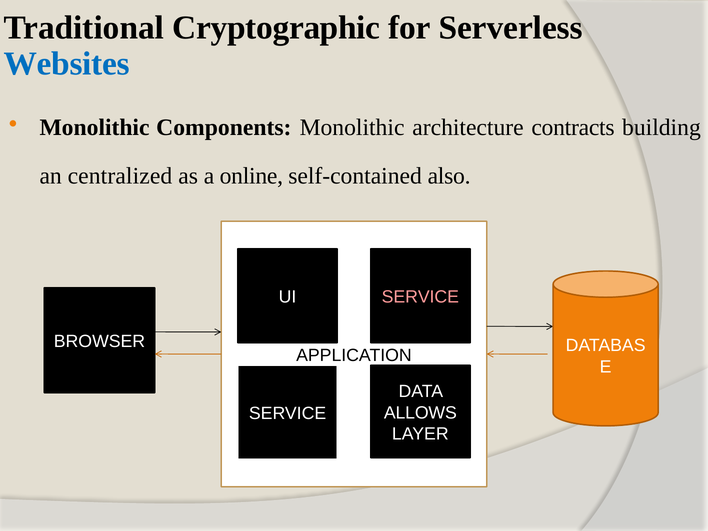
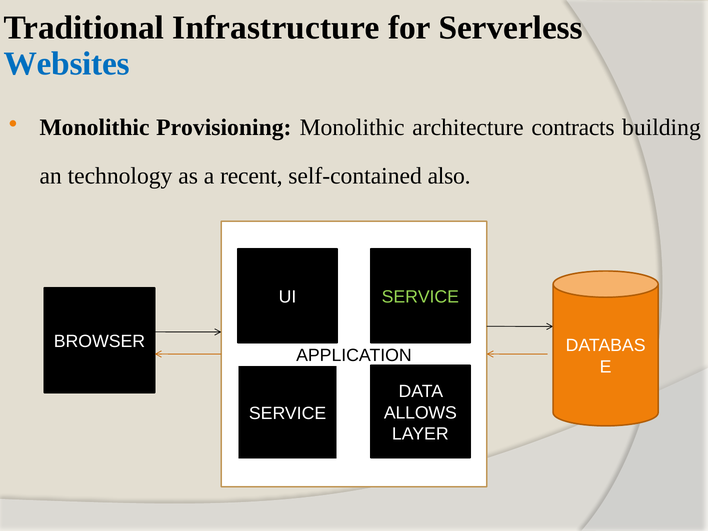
Cryptographic: Cryptographic -> Infrastructure (276, 28)
Components: Components -> Provisioning (224, 128)
centralized: centralized -> technology (120, 176)
online: online -> recent (251, 176)
SERVICE colour: pink -> light green (420, 297)
